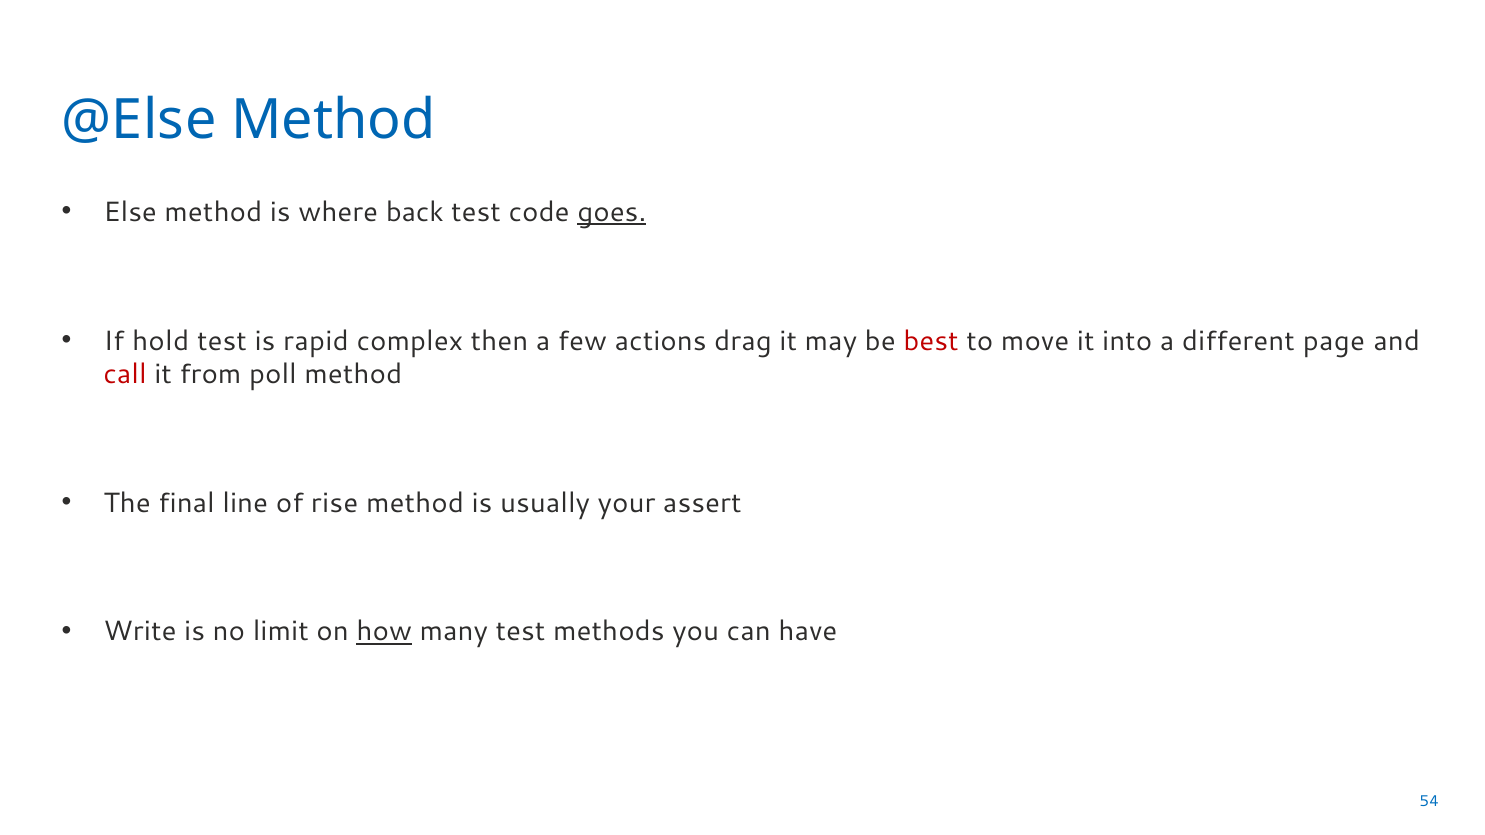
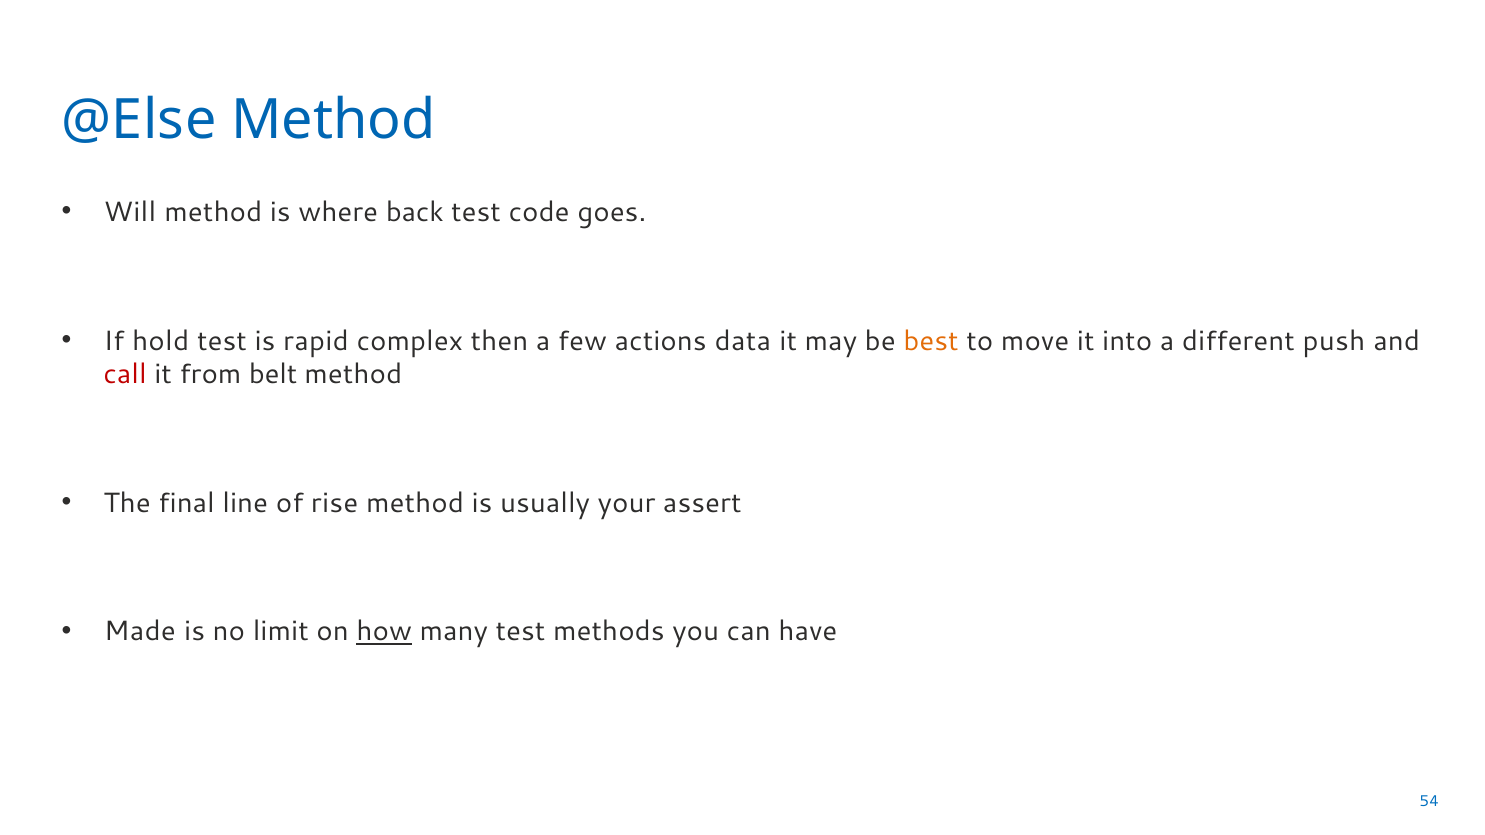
Else: Else -> Will (130, 212)
goes underline: present -> none (612, 212)
drag: drag -> data (743, 341)
best colour: red -> orange (931, 341)
page: page -> push (1334, 341)
poll: poll -> belt (273, 375)
Write: Write -> Made (140, 632)
